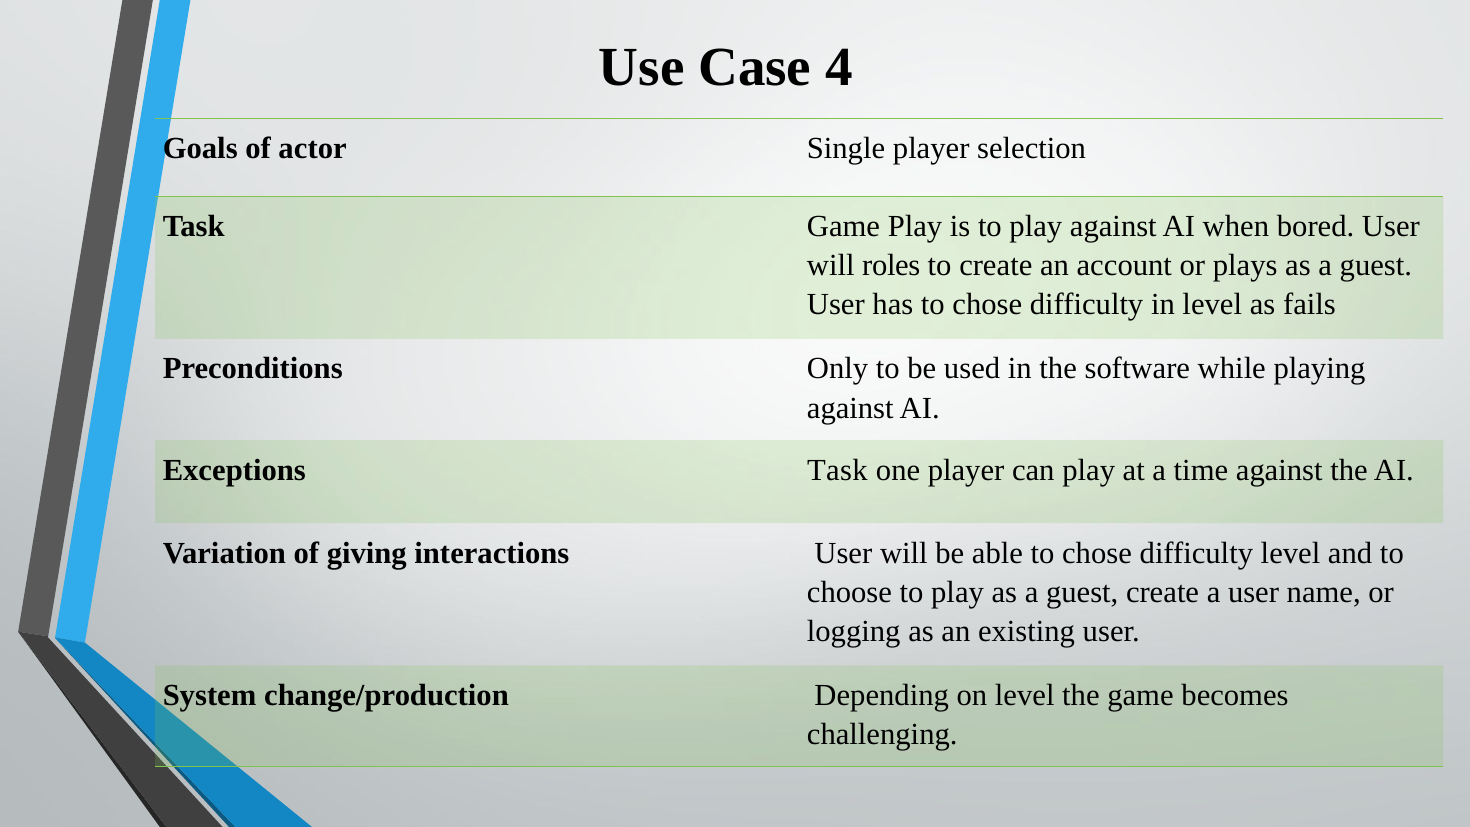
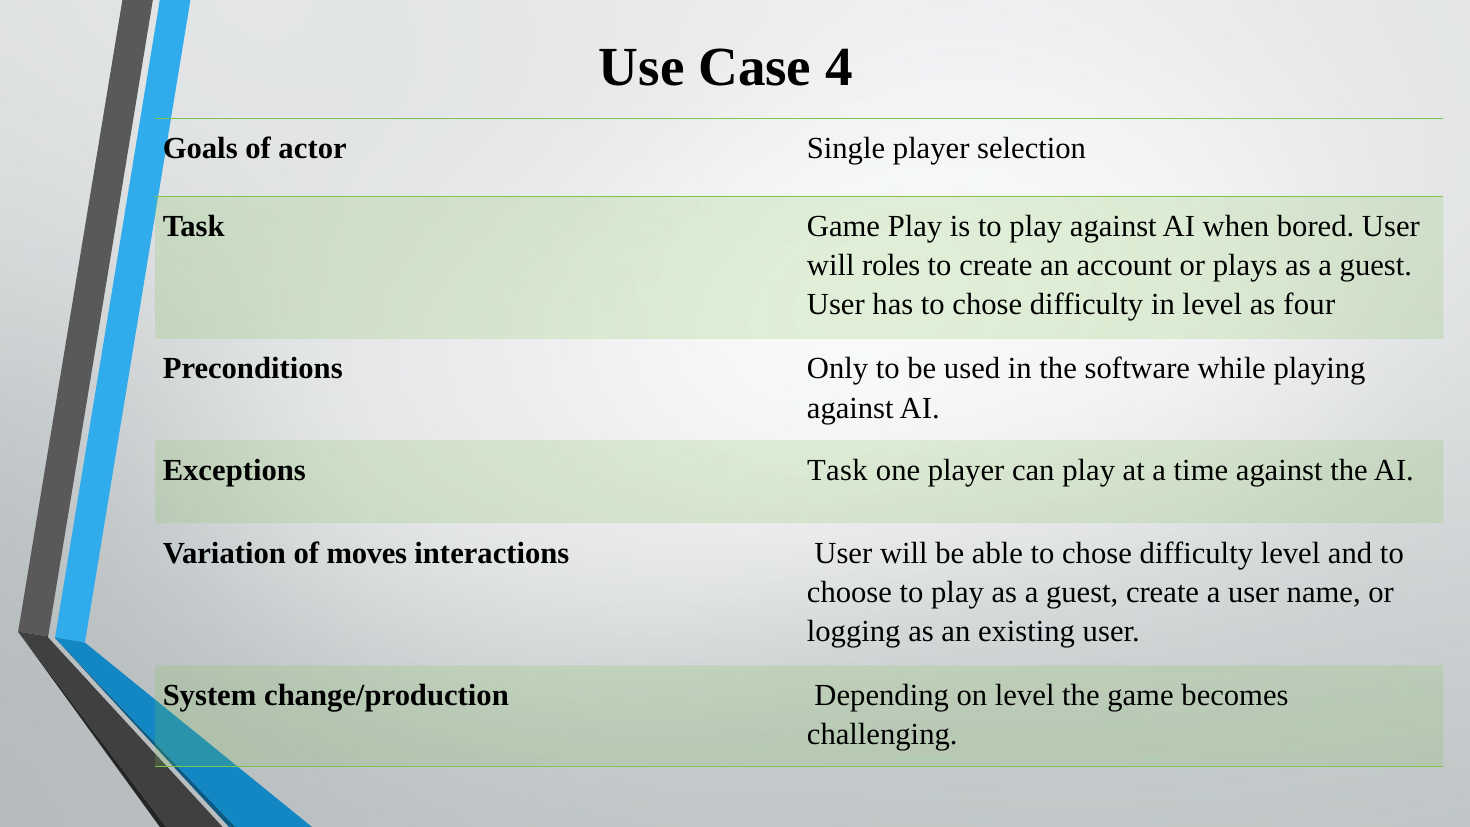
fails: fails -> four (1309, 305)
giving: giving -> moves (367, 553)
